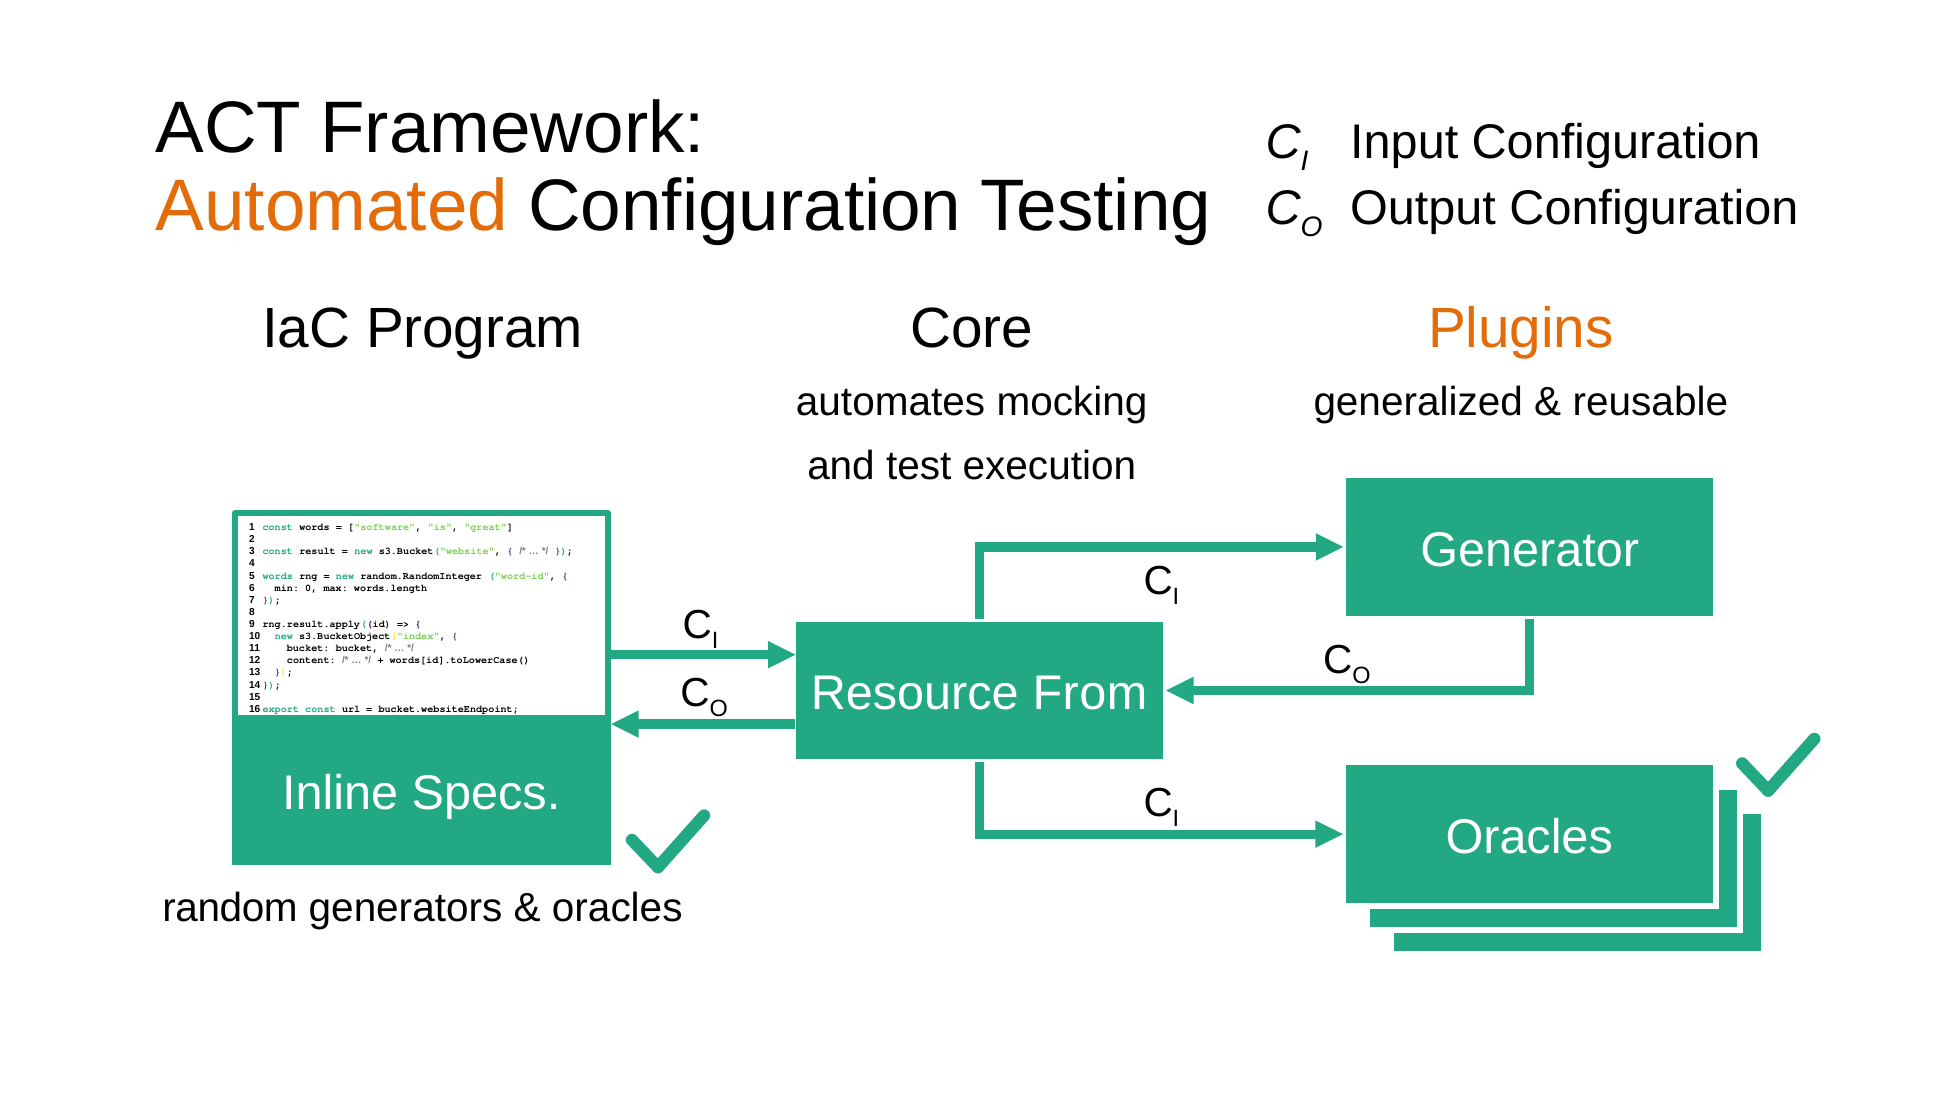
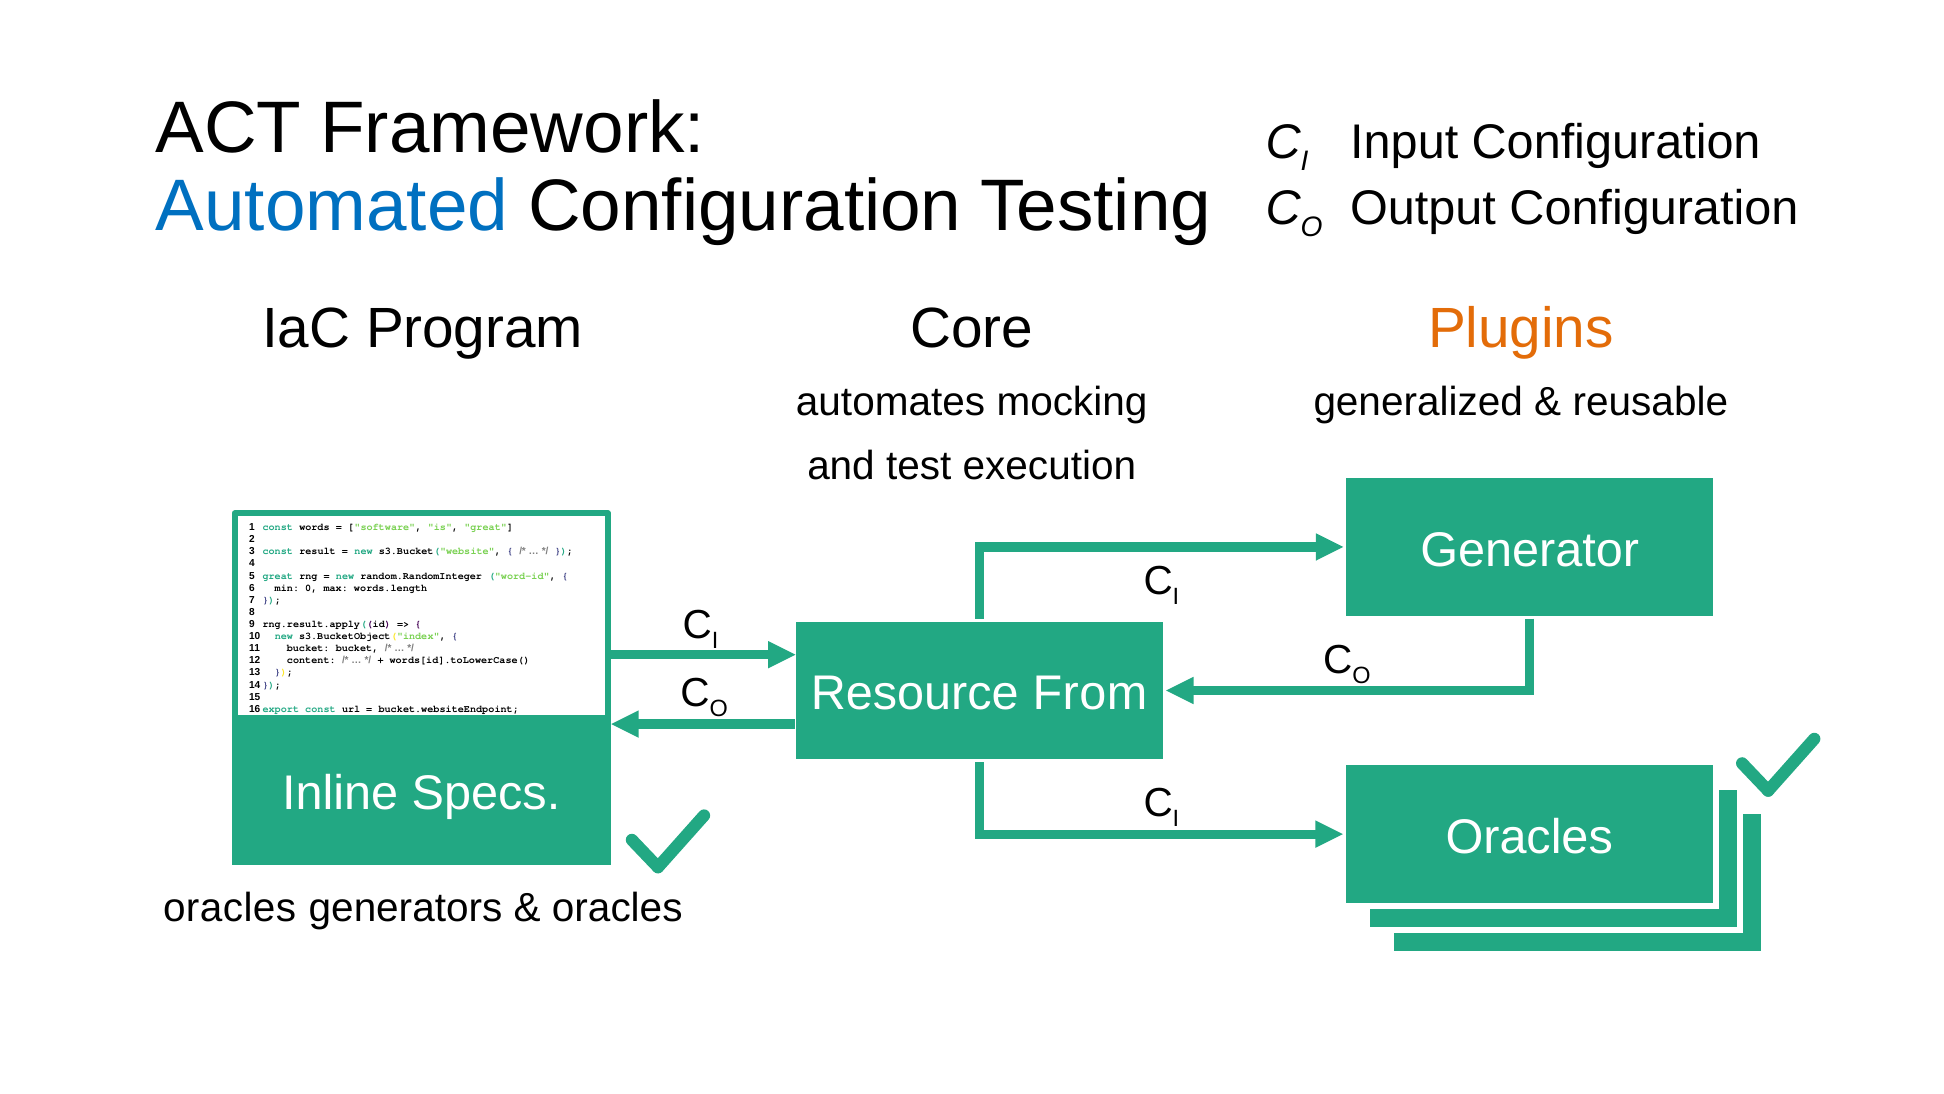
Automated colour: orange -> blue (332, 207)
5 words: words -> great (278, 575)
random: random -> oracles (230, 908)
